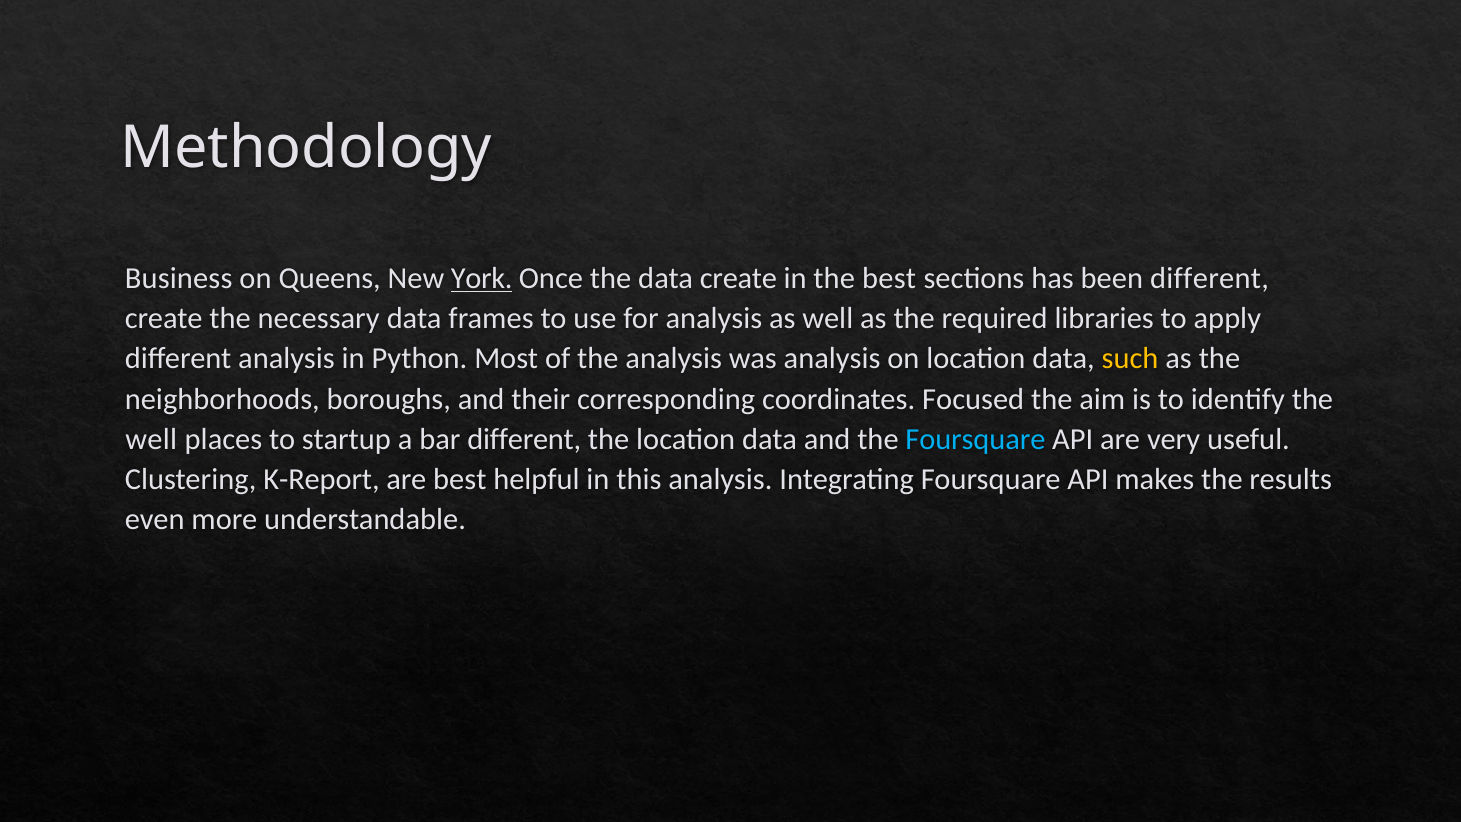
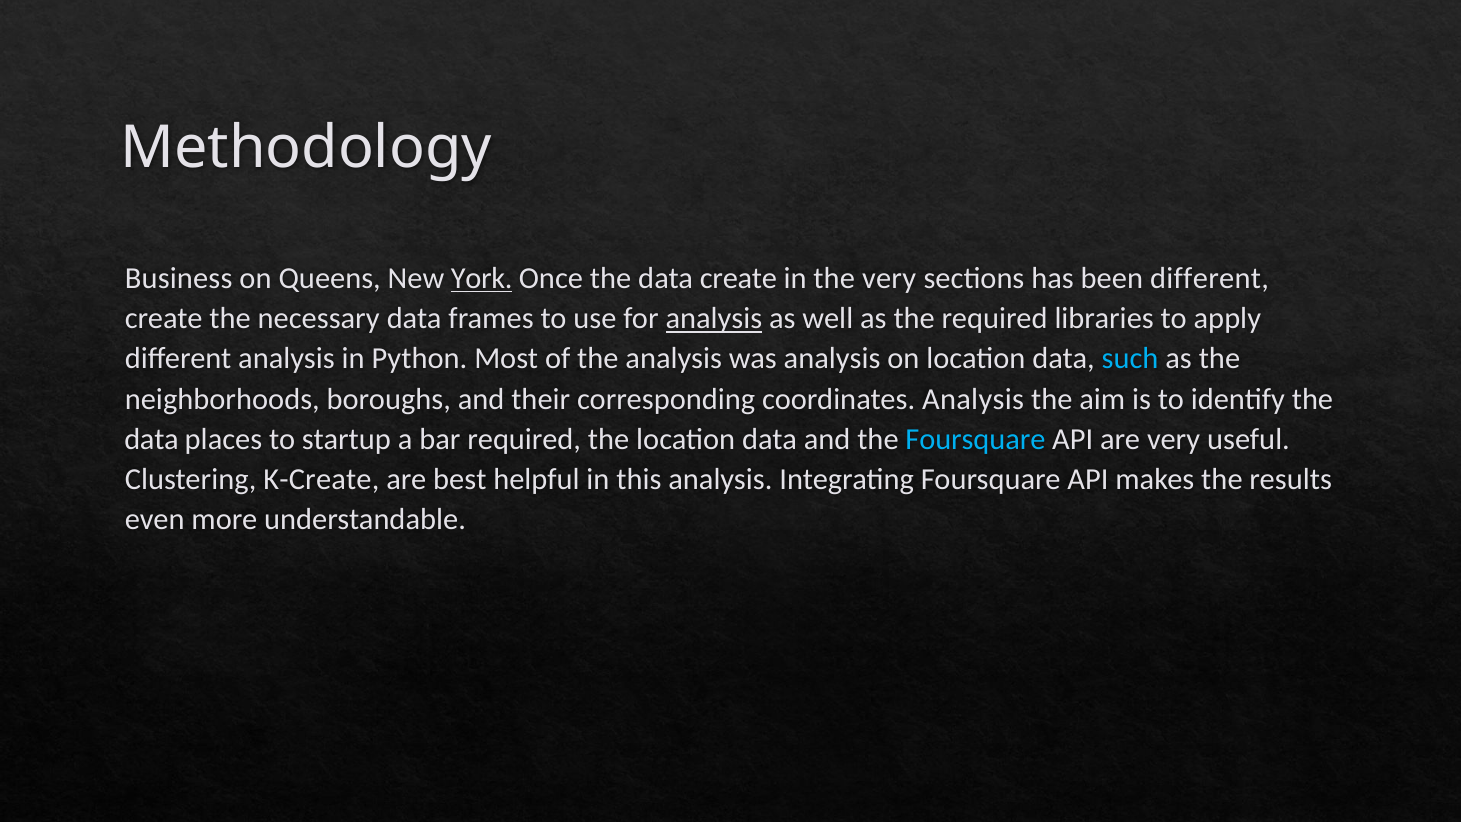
the best: best -> very (889, 278)
analysis underline: none -> present (714, 319)
such colour: yellow -> light blue (1130, 359)
coordinates Focused: Focused -> Analysis (973, 399)
well: well -> data (152, 439)
bar different: different -> required (524, 439)
K-Report: K-Report -> K-Create (321, 479)
